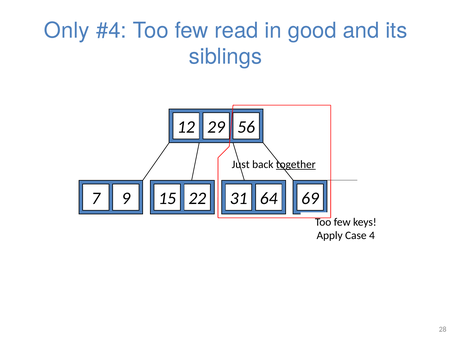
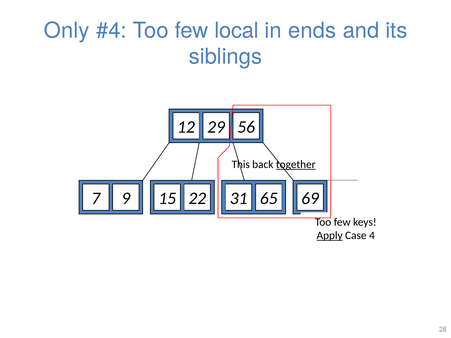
read: read -> local (237, 30)
good: good -> ends (312, 30)
Just: Just -> This (241, 165)
64: 64 -> 65 (269, 199)
Apply underline: none -> present (330, 236)
